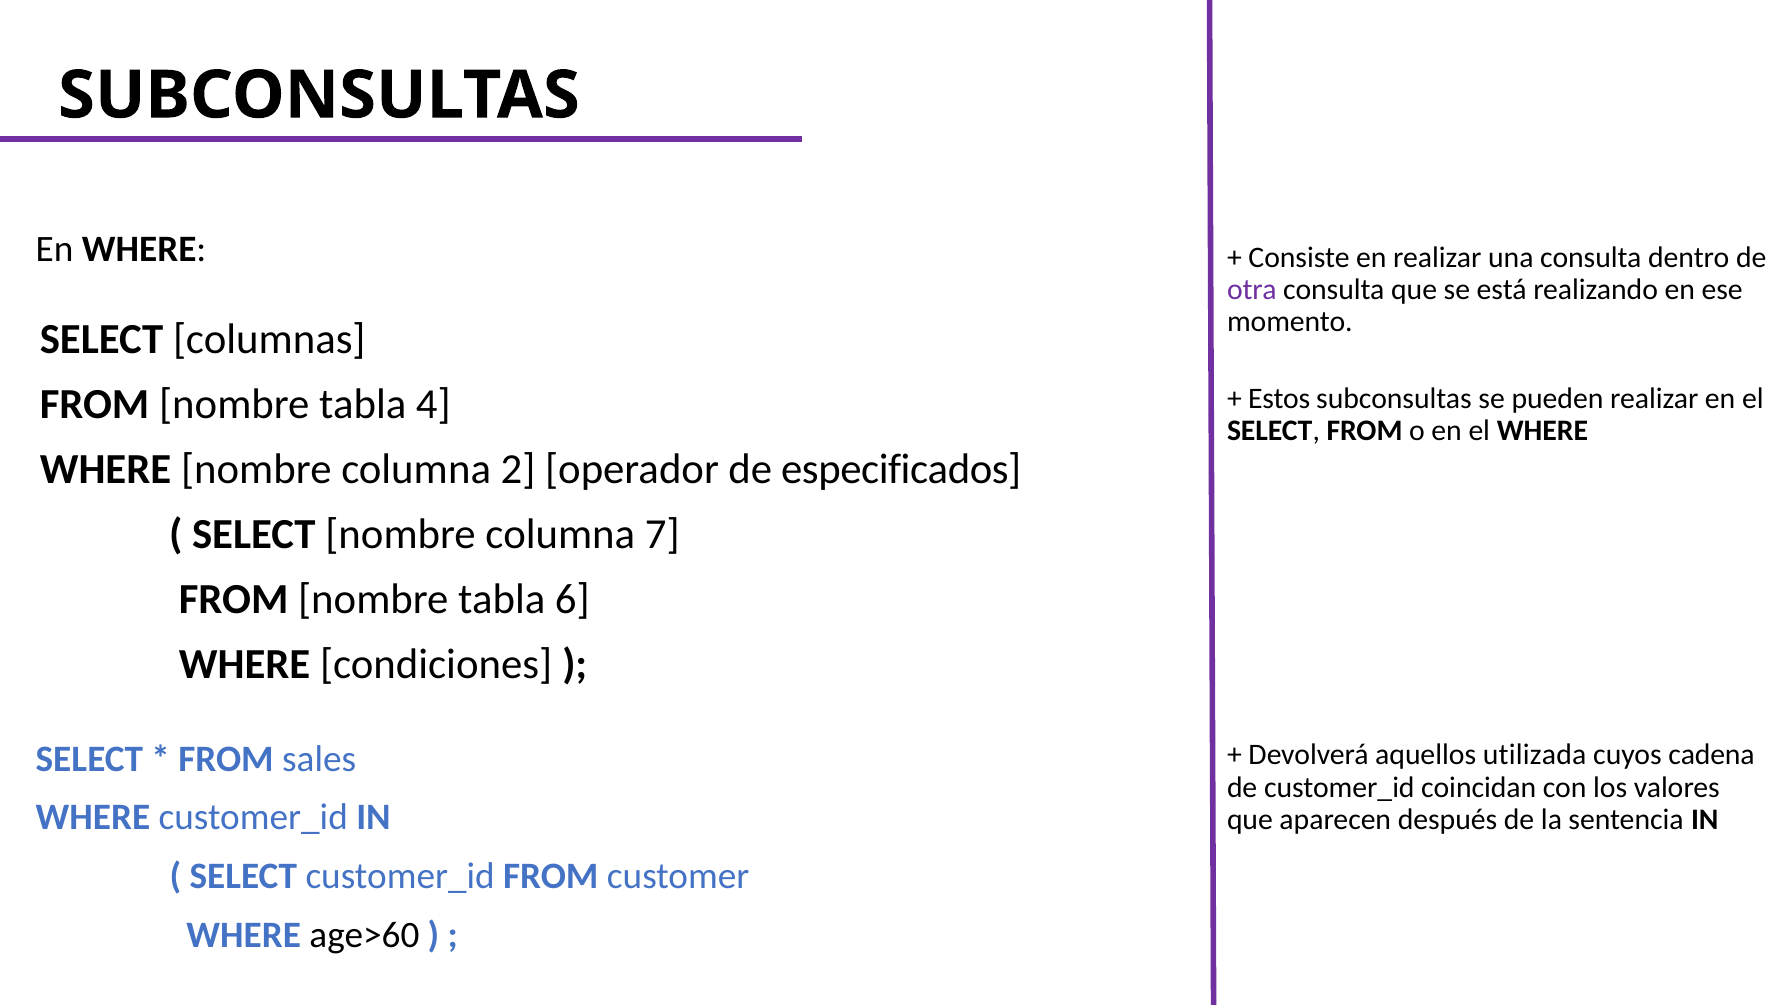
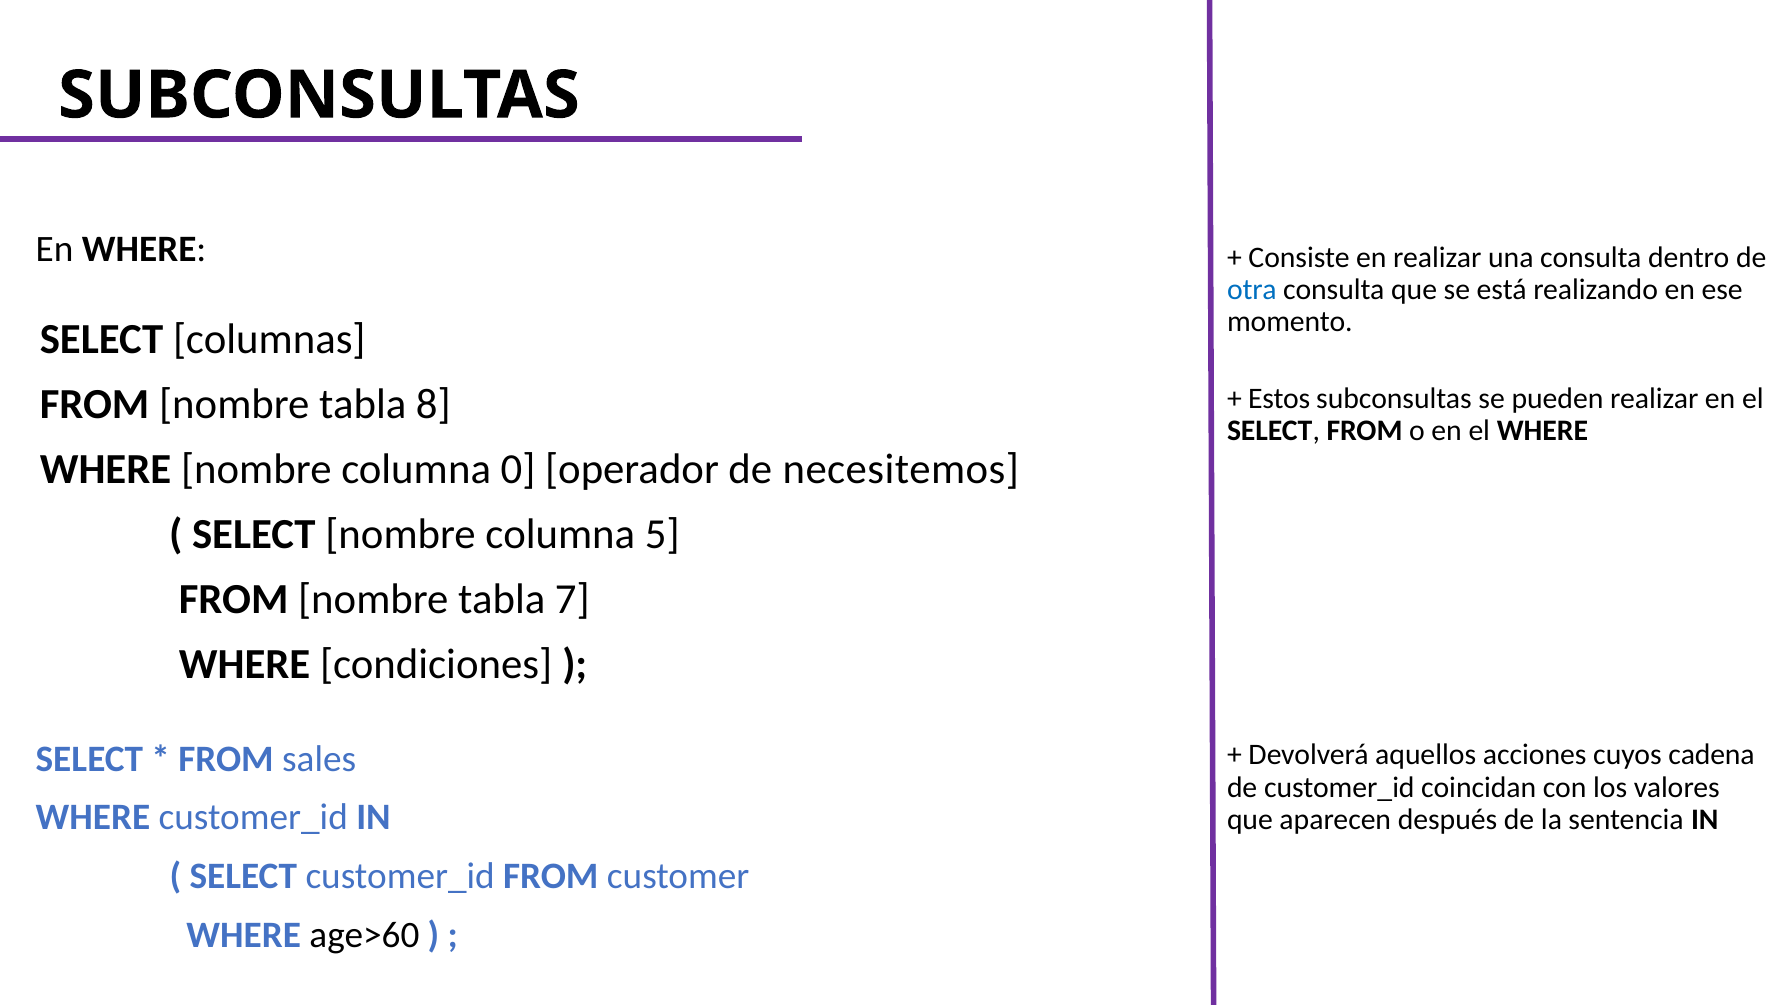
otra colour: purple -> blue (1252, 289)
4: 4 -> 8 (433, 405)
2: 2 -> 0 (518, 469)
especificados: especificados -> necesitemos (901, 469)
7: 7 -> 5 (662, 534)
6: 6 -> 7 (572, 599)
utilizada: utilizada -> acciones (1535, 755)
